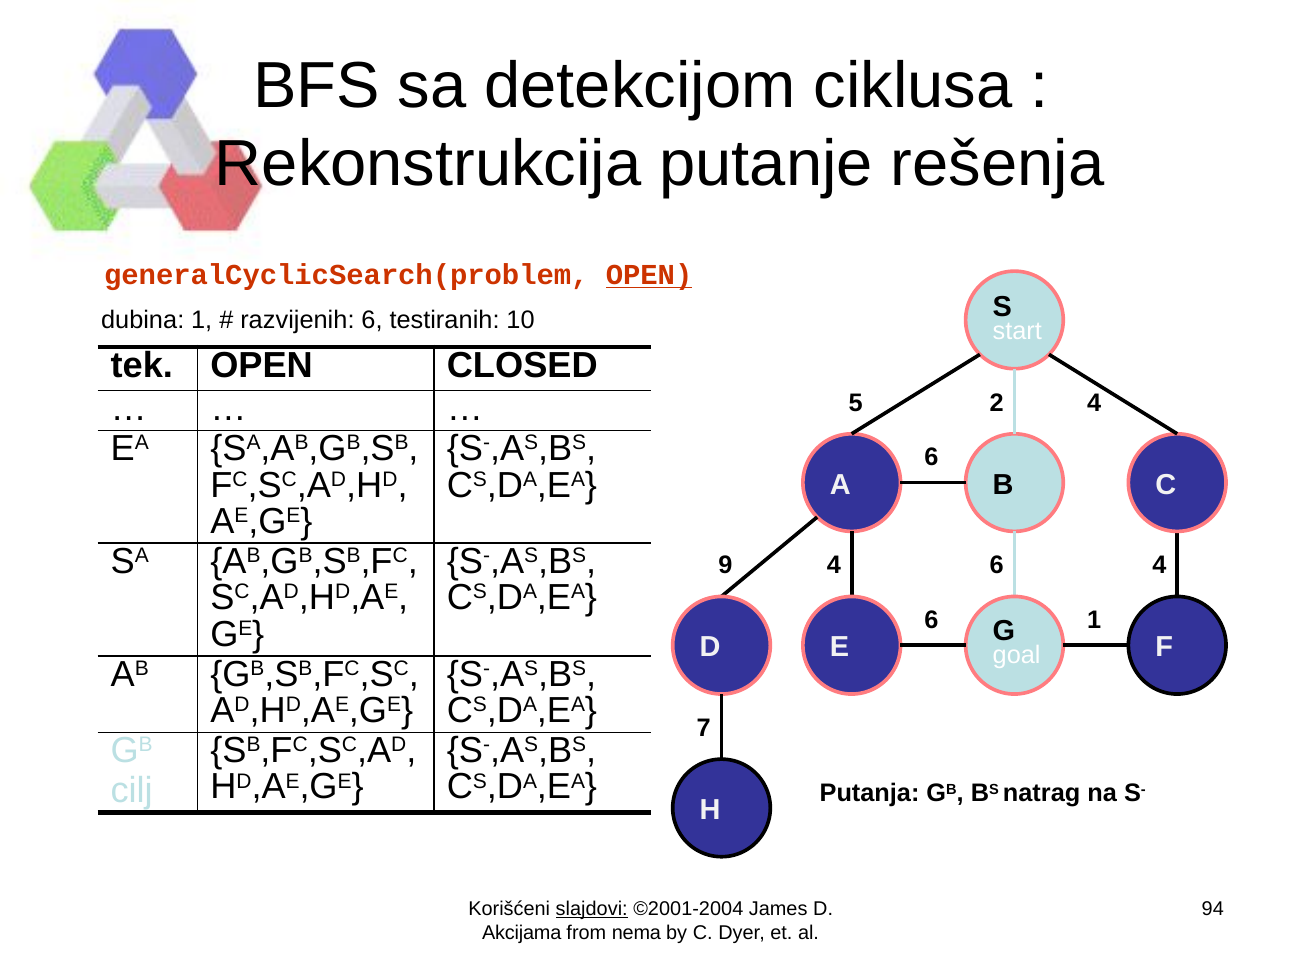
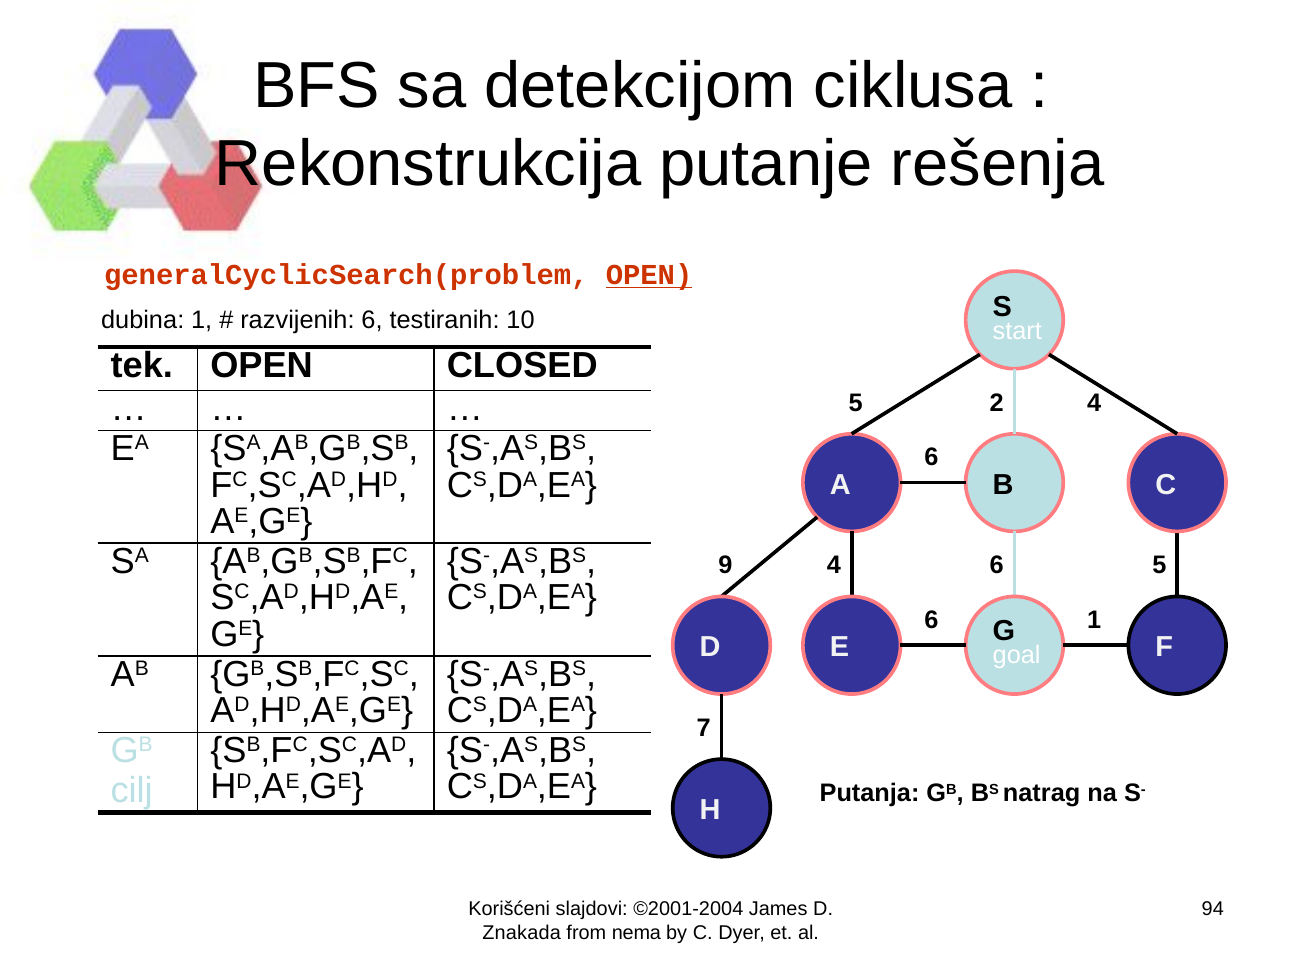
4: 4 -> 5 (1159, 566)
slajdovi underline: present -> none (592, 909)
Akcijama: Akcijama -> Znakada (522, 933)
